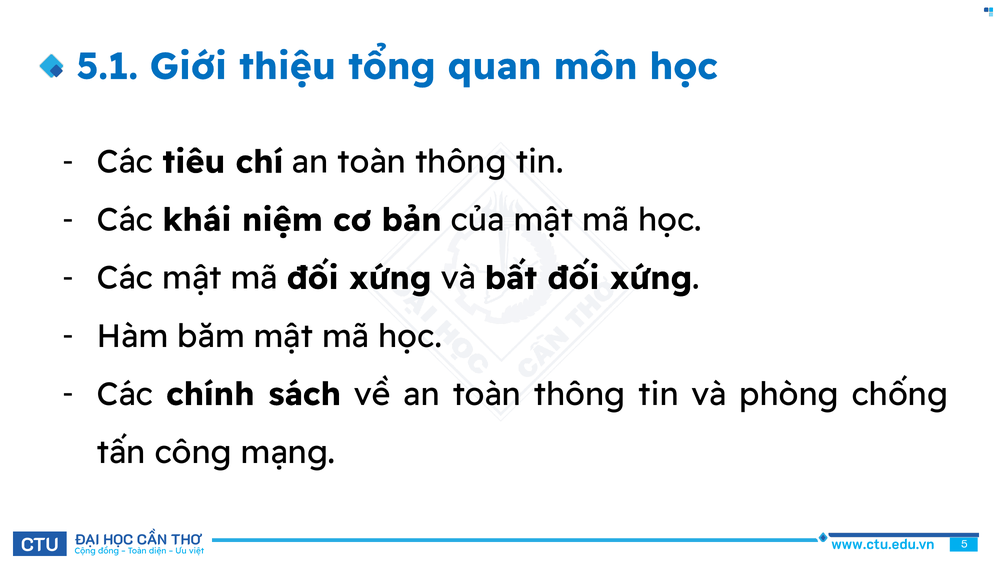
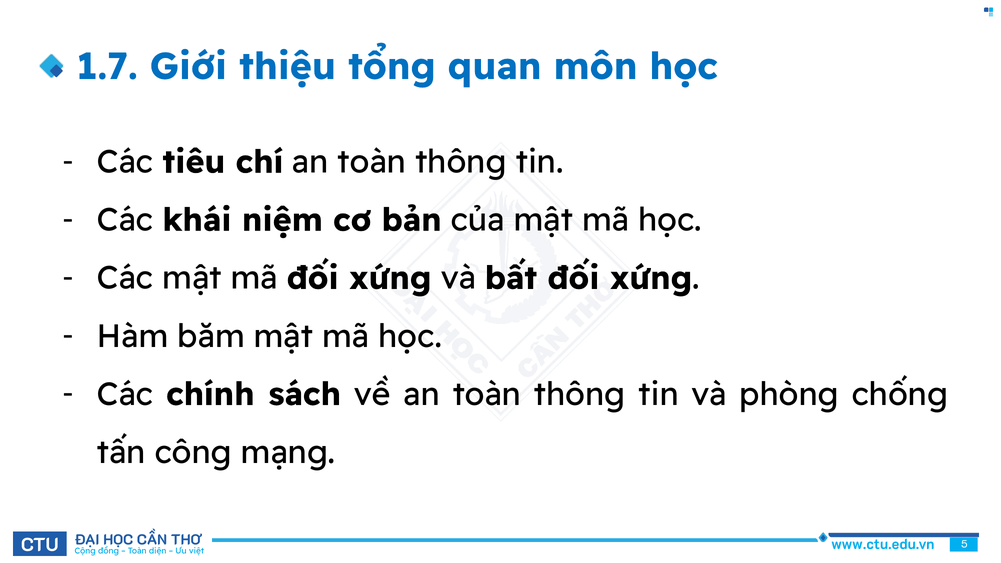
5.1: 5.1 -> 1.7 (107, 67)
